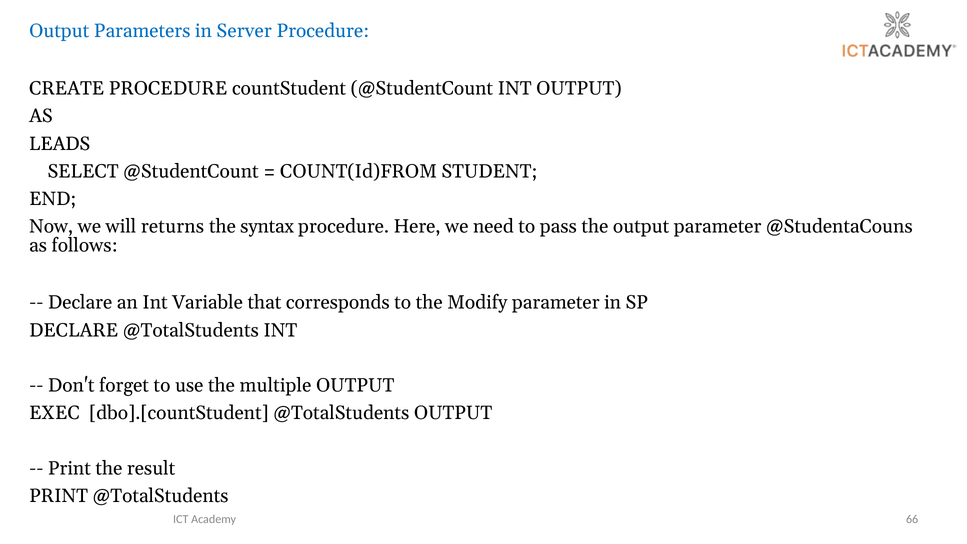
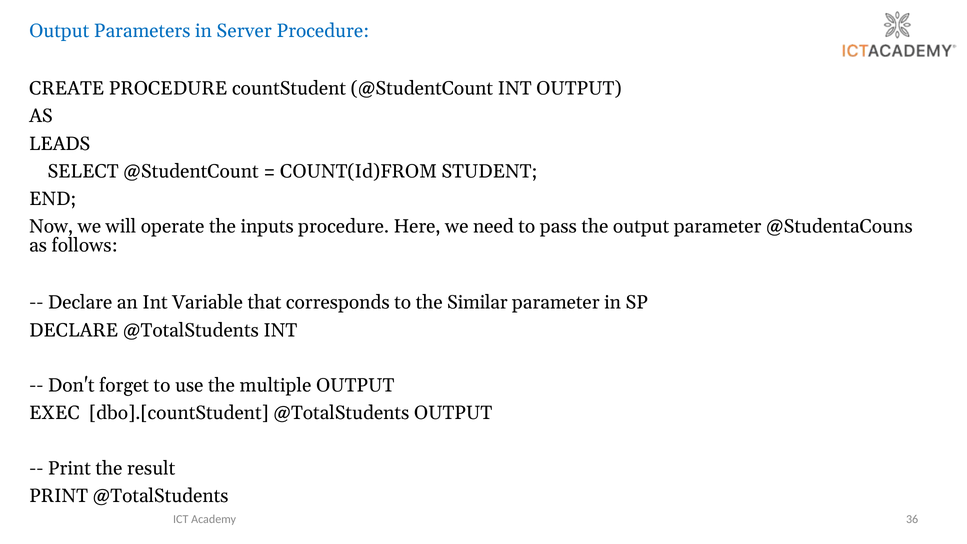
returns: returns -> operate (173, 227)
syntax: syntax -> inputs (267, 227)
Modify: Modify -> Similar (477, 303)
66: 66 -> 36 (912, 519)
